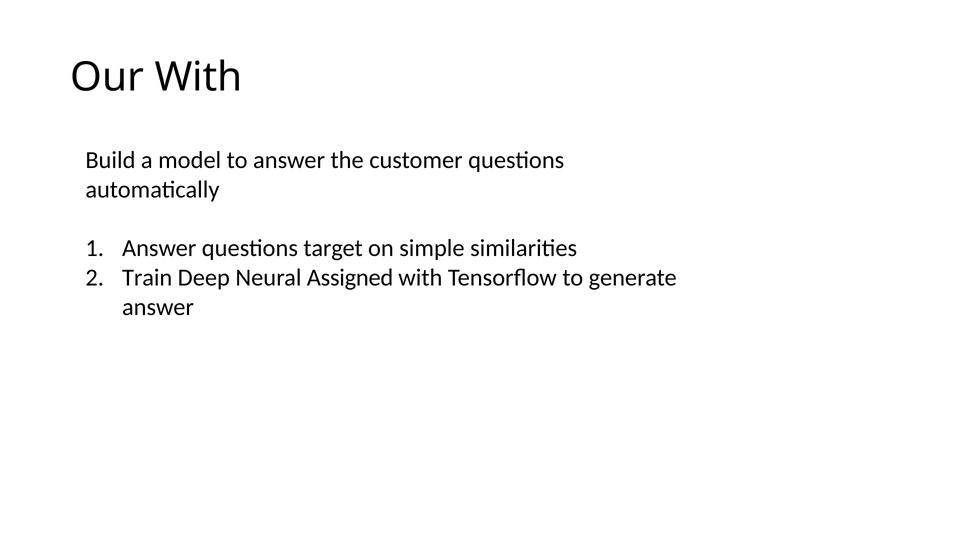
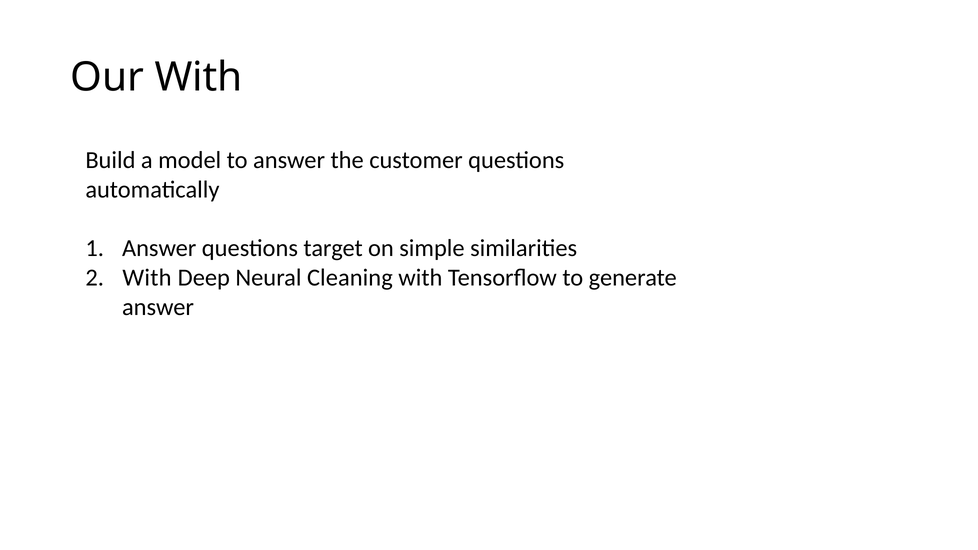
Train: Train -> With (147, 278)
Assigned: Assigned -> Cleaning (350, 278)
